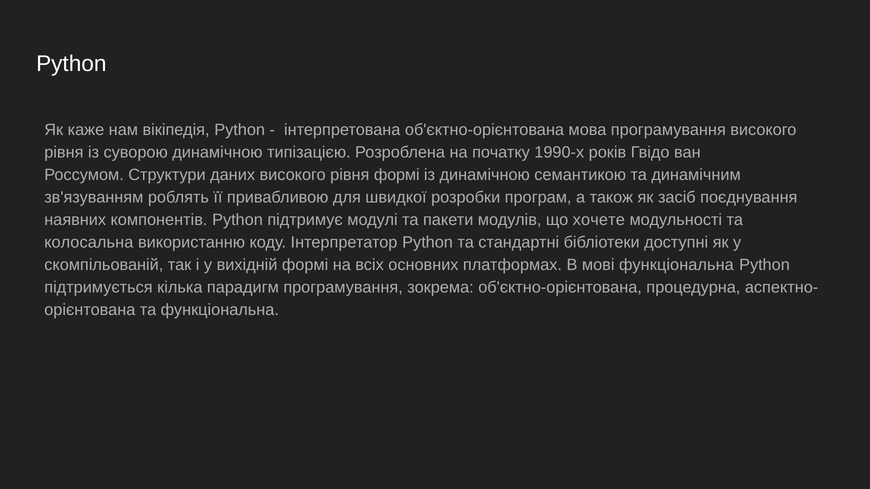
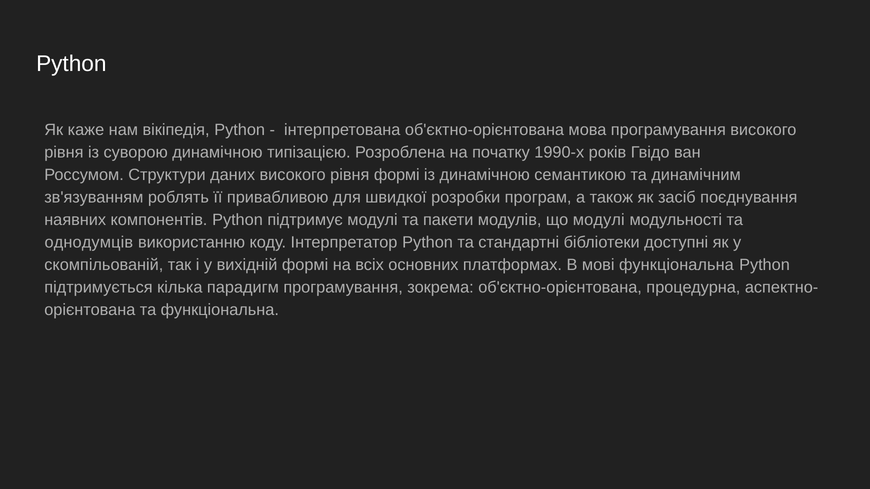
що хочете: хочете -> модулі (599, 220)
колосальна: колосальна -> однодумців (89, 243)
